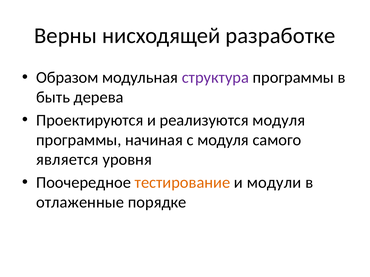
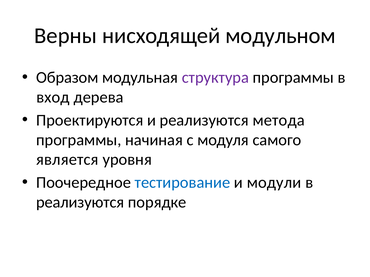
разработке: разработке -> модульном (280, 36)
быть: быть -> вход (53, 97)
реализуются модуля: модуля -> метода (279, 120)
тестирование colour: orange -> blue (182, 183)
отлаженные: отлаженные -> реализуются (80, 203)
